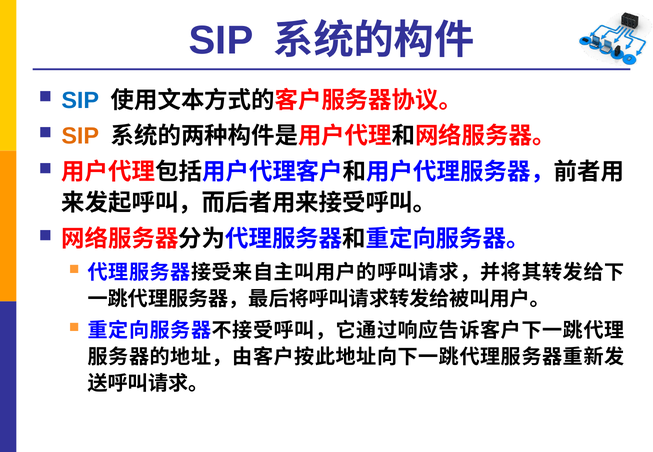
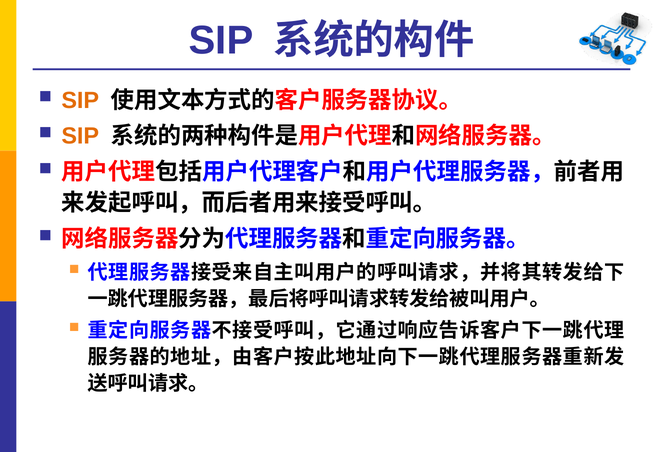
SIP colour: blue -> orange (80, 100)
